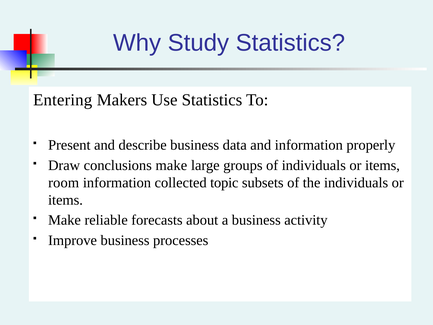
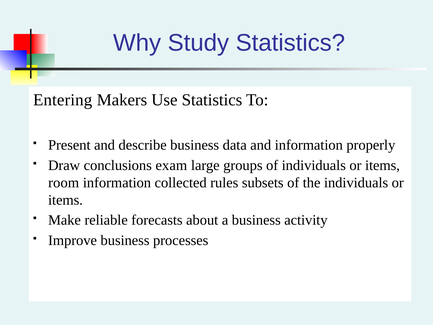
conclusions make: make -> exam (171, 165)
topic: topic -> rules (224, 183)
